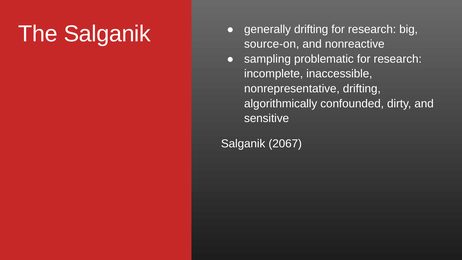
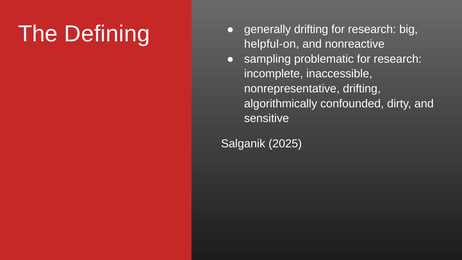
The Salganik: Salganik -> Defining (107, 34)
source-on: source-on -> helpful-on (272, 44)
2067: 2067 -> 2025 (285, 144)
